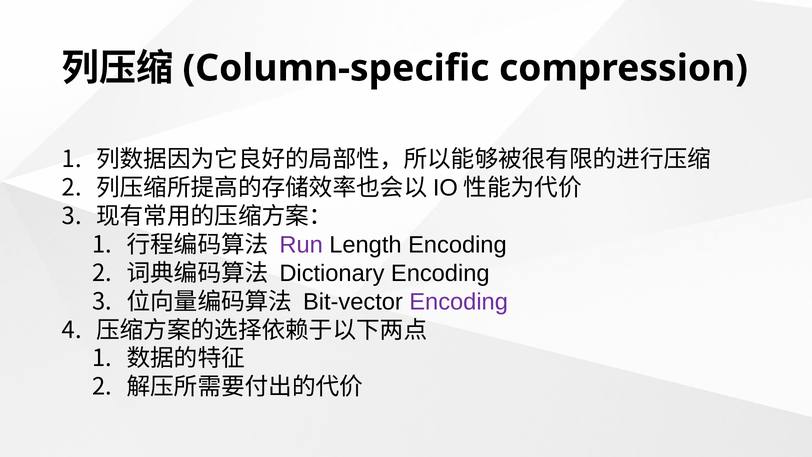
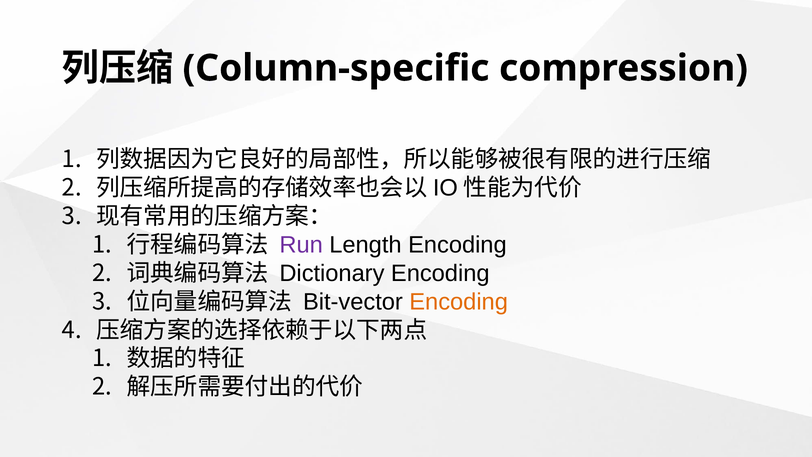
Encoding colour: purple -> orange (459, 302)
